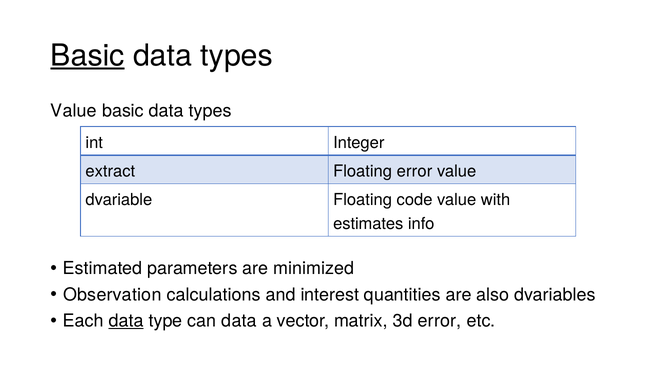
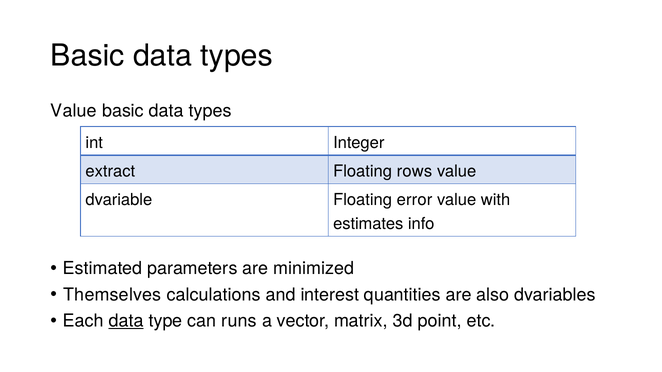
Basic underline: present -> none (88, 56)
Floating error: error -> rows (414, 171)
code: code -> error (414, 200)
Observation: Observation -> Themselves (112, 295)
can data: data -> runs (239, 321)
3d error: error -> point (440, 321)
